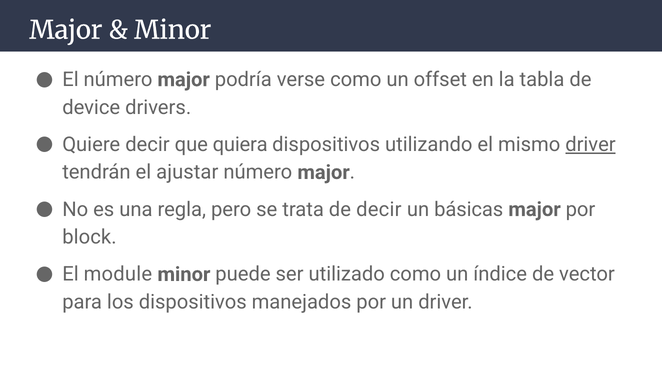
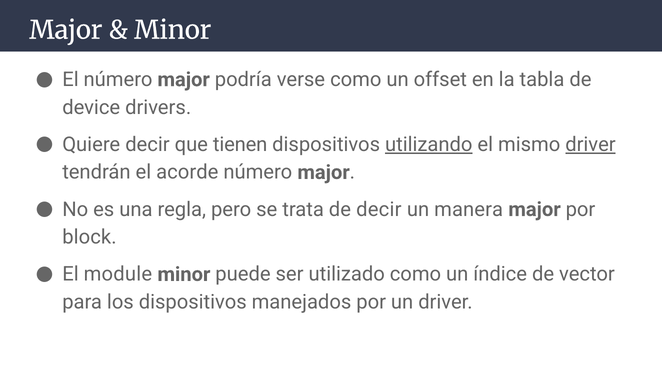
quiera: quiera -> tienen (240, 145)
utilizando underline: none -> present (429, 145)
ajustar: ajustar -> acorde (187, 173)
básicas: básicas -> manera (469, 210)
